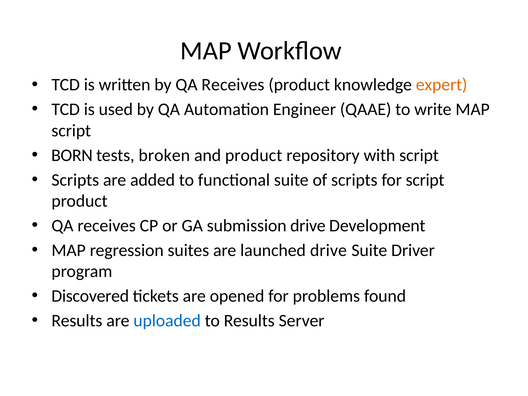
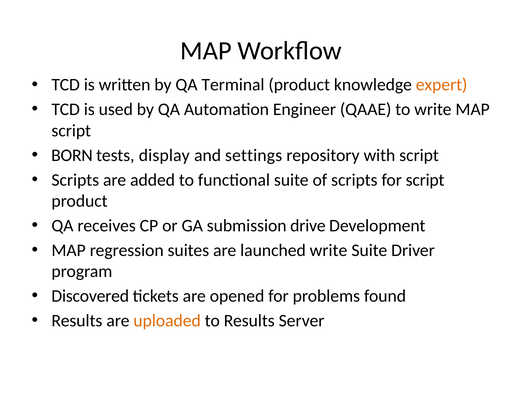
by QA Receives: Receives -> Terminal (233, 85)
broken: broken -> display (164, 155)
and product: product -> settings (254, 155)
launched drive: drive -> write (329, 250)
uploaded colour: blue -> orange (167, 321)
